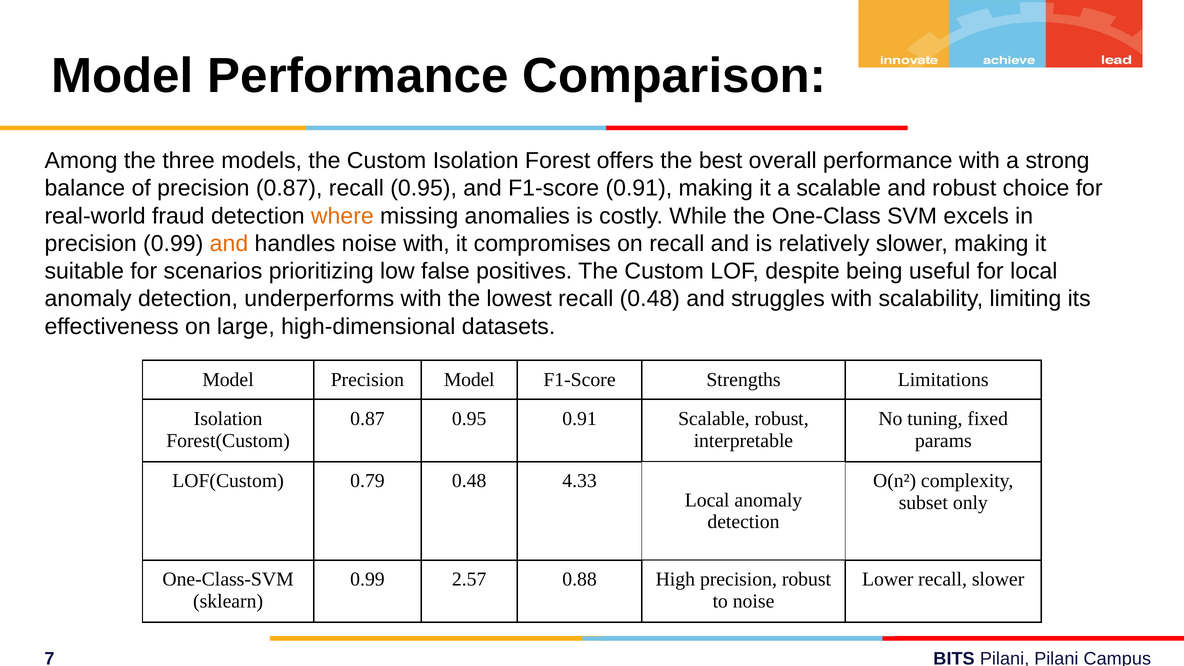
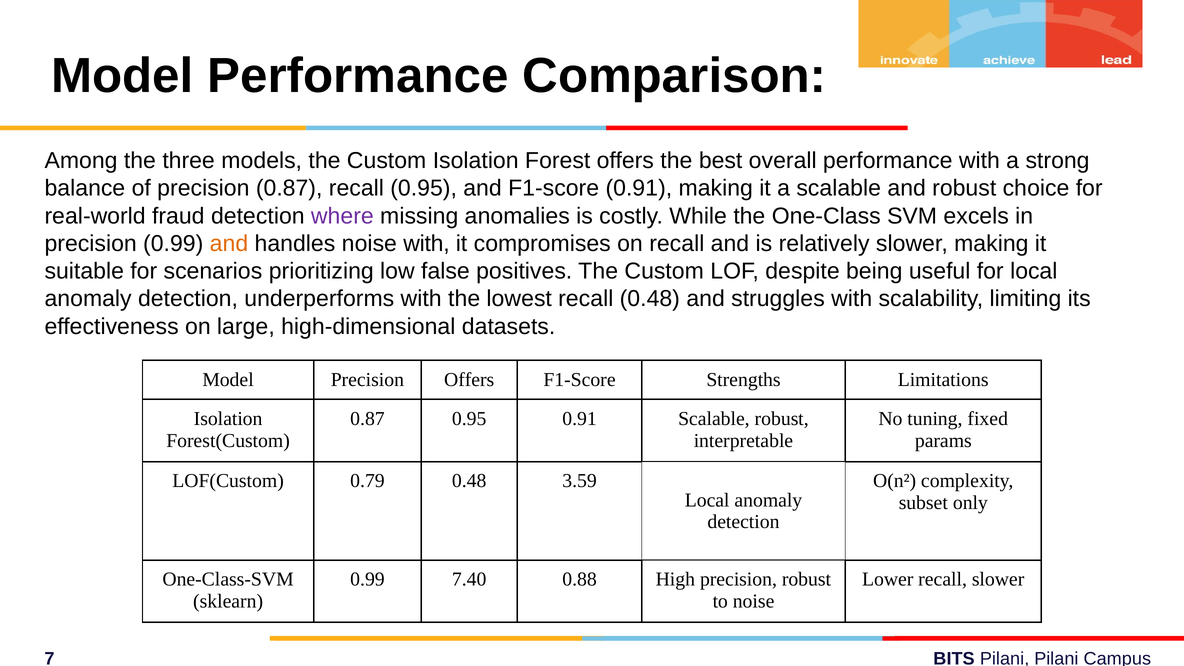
where colour: orange -> purple (342, 216)
Precision Model: Model -> Offers (469, 380)
4.33: 4.33 -> 3.59 (580, 481)
2.57: 2.57 -> 7.40 (469, 579)
